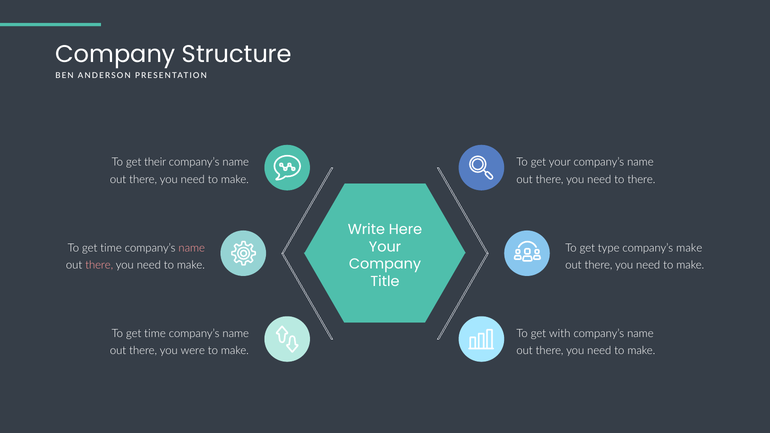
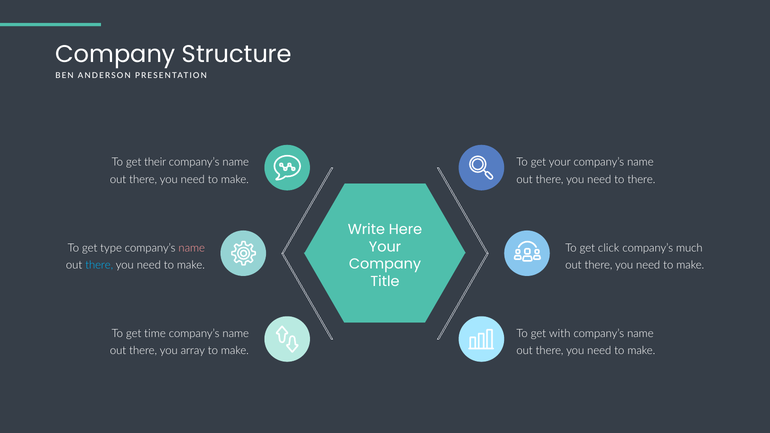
time: time -> type (111, 248)
type: type -> click (609, 248)
company’s make: make -> much (689, 248)
there colour: pink -> light blue (99, 265)
were: were -> array (193, 351)
